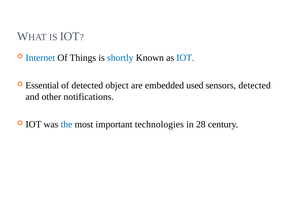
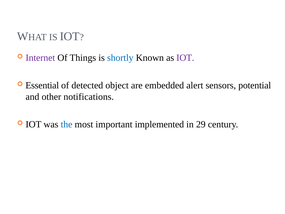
Internet colour: blue -> purple (40, 58)
IOT colour: blue -> purple (185, 58)
used: used -> alert (195, 85)
sensors detected: detected -> potential (255, 85)
technologies: technologies -> implemented (159, 124)
28: 28 -> 29 (201, 124)
